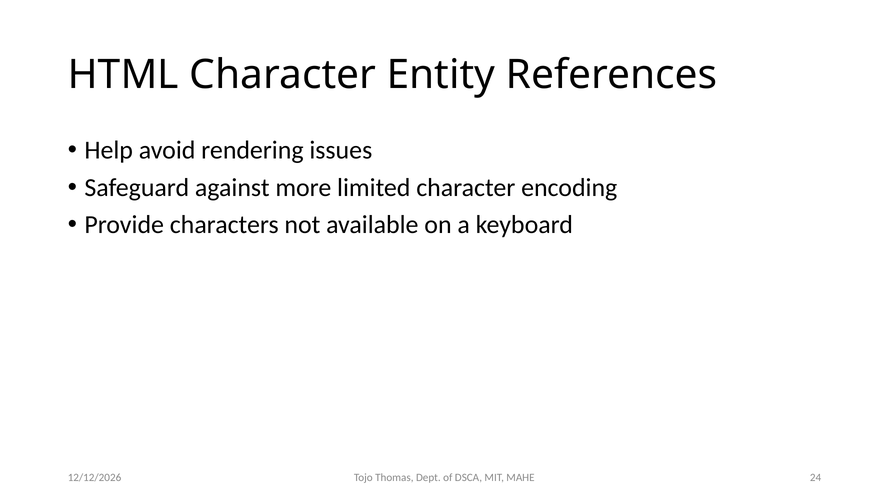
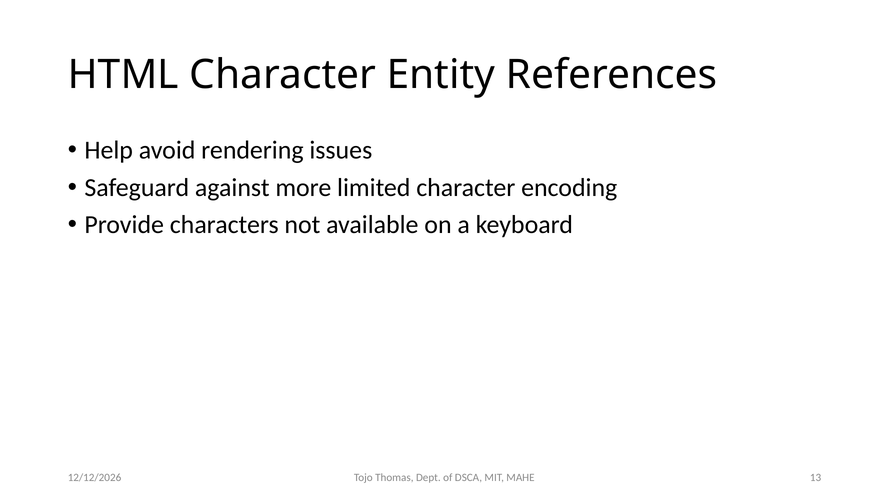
24: 24 -> 13 (816, 477)
